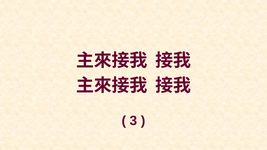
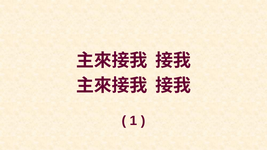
3: 3 -> 1 (133, 121)
